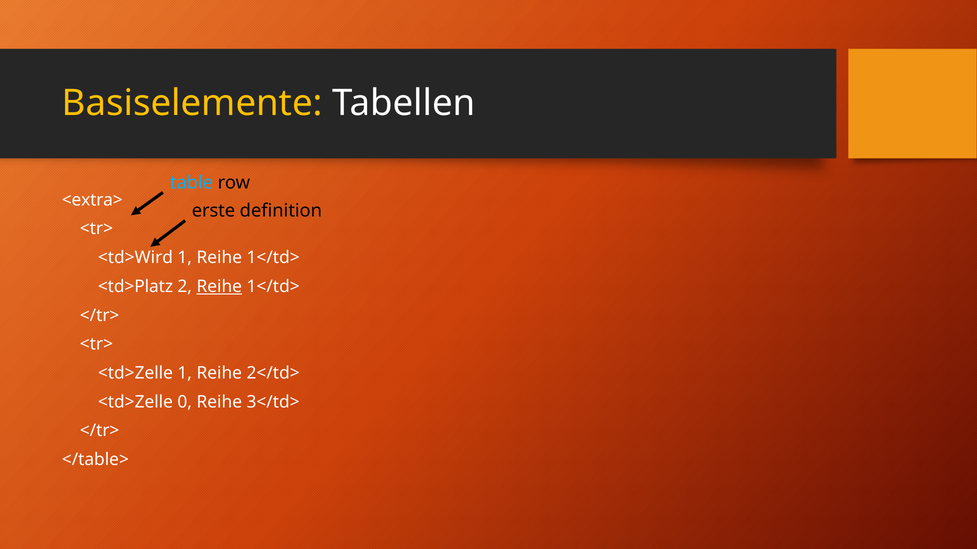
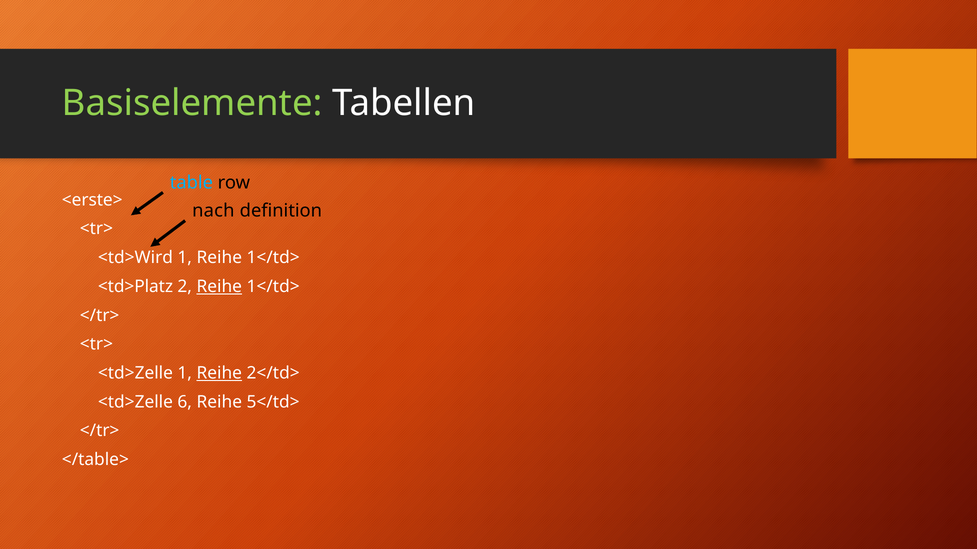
Basiselemente colour: yellow -> light green (192, 103)
<extra>: <extra> -> <erste> (92, 200)
erste: erste -> nach (213, 211)
Reihe underline: none -> present (219, 373)
0: 0 -> 6 (185, 402)
3</td>: 3</td> -> 5</td> (273, 402)
